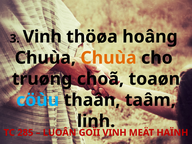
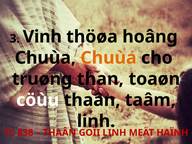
choã: choã -> than (100, 79)
cöùu colour: light blue -> white (38, 100)
285: 285 -> 838 (25, 133)
LUOÂN: LUOÂN -> THAÂN (59, 133)
VINH: VINH -> LINH (114, 133)
